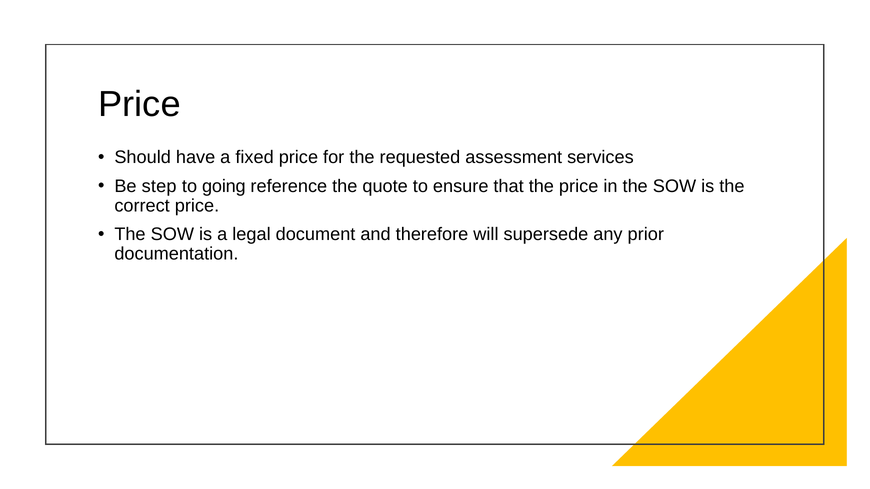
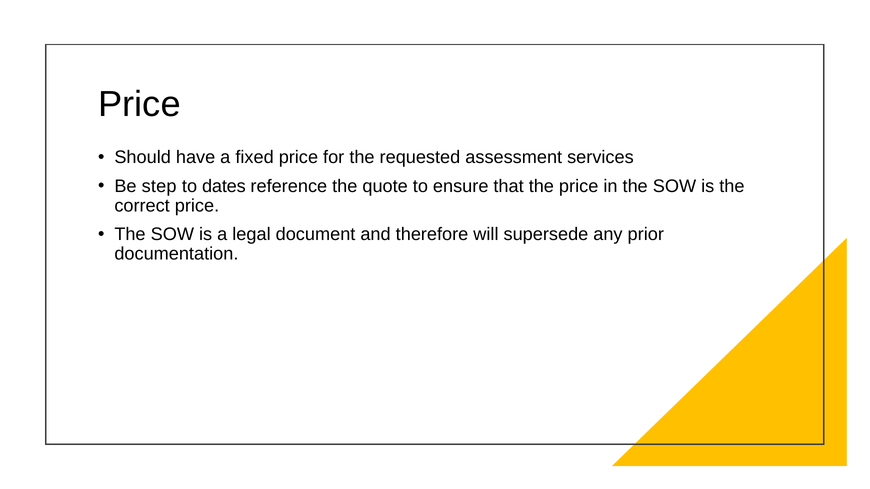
going: going -> dates (224, 186)
